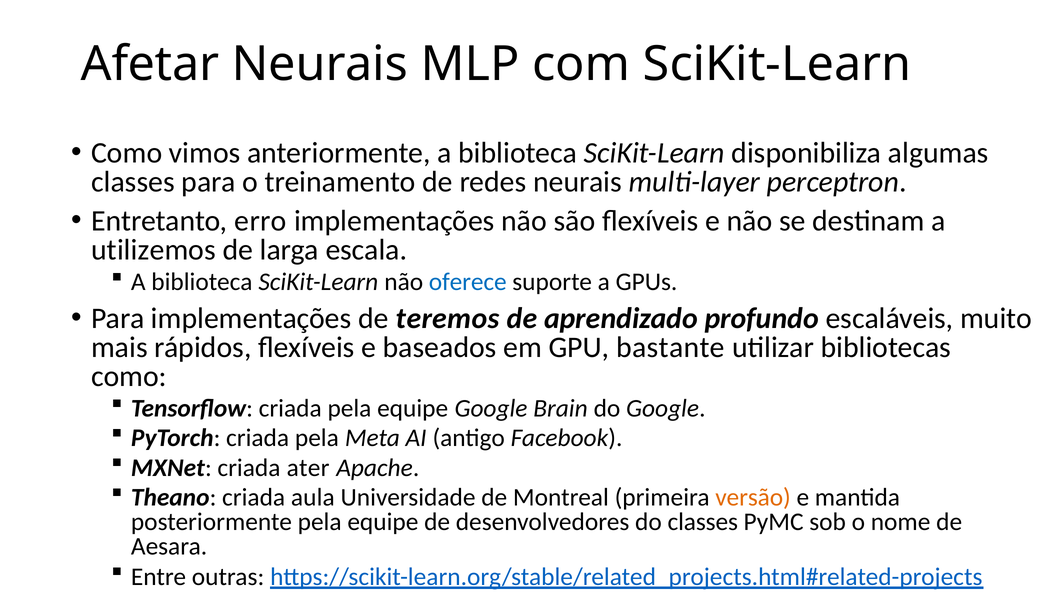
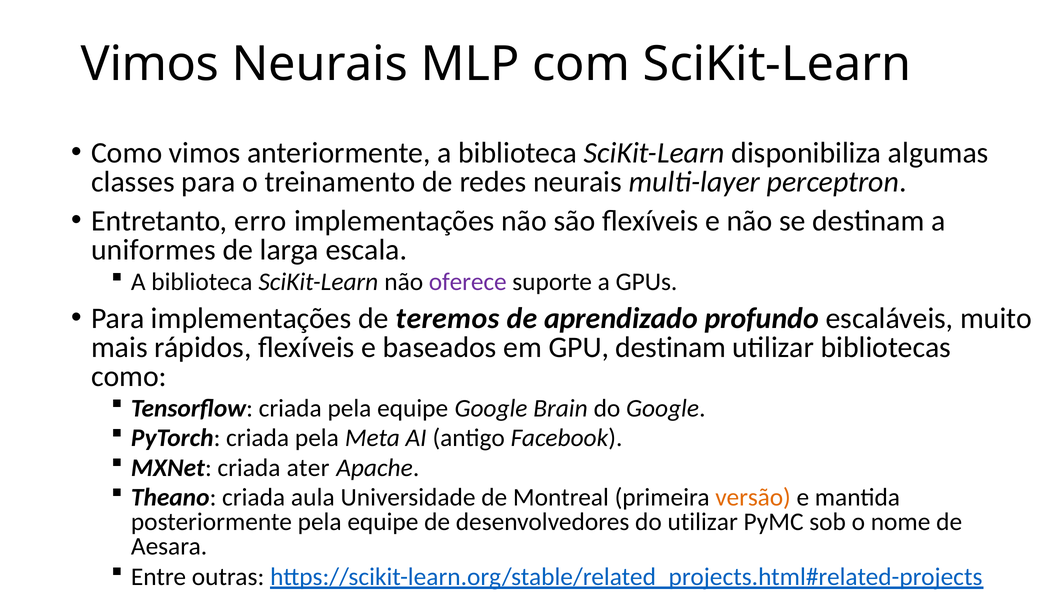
Afetar: Afetar -> Vimos (150, 64)
utilizemos: utilizemos -> uniformes (154, 250)
oferece colour: blue -> purple (468, 282)
GPU bastante: bastante -> destinam (671, 348)
do classes: classes -> utilizar (703, 522)
